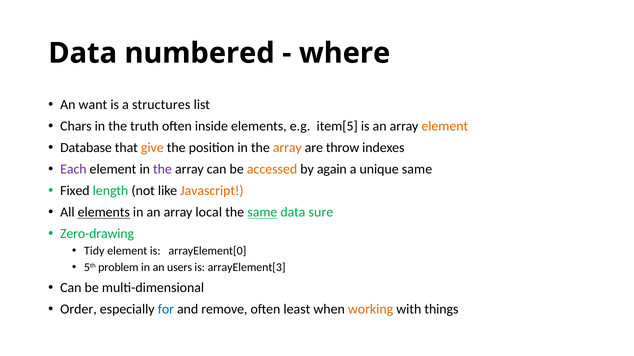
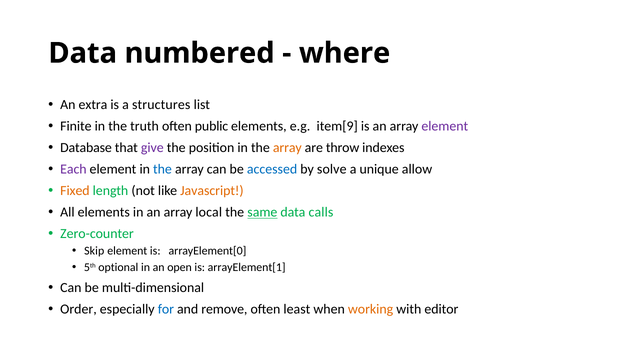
want: want -> extra (93, 105)
Chars: Chars -> Finite (76, 126)
inside: inside -> public (212, 126)
item[5: item[5 -> item[9 (337, 126)
element colour: orange -> purple (445, 126)
give colour: orange -> purple (152, 148)
the colour: purple -> blue (163, 169)
accessed colour: orange -> blue (272, 169)
again: again -> solve (332, 169)
unique same: same -> allow (417, 169)
Fixed colour: black -> orange (75, 191)
elements underline: present -> none (104, 213)
sure: sure -> calls (321, 213)
Zero-drawing: Zero-drawing -> Zero-counter (97, 234)
Tidy: Tidy -> Skip (94, 251)
problem: problem -> optional (118, 268)
users: users -> open (180, 268)
arrayElement[3: arrayElement[3 -> arrayElement[1 (247, 268)
things: things -> editor (441, 310)
